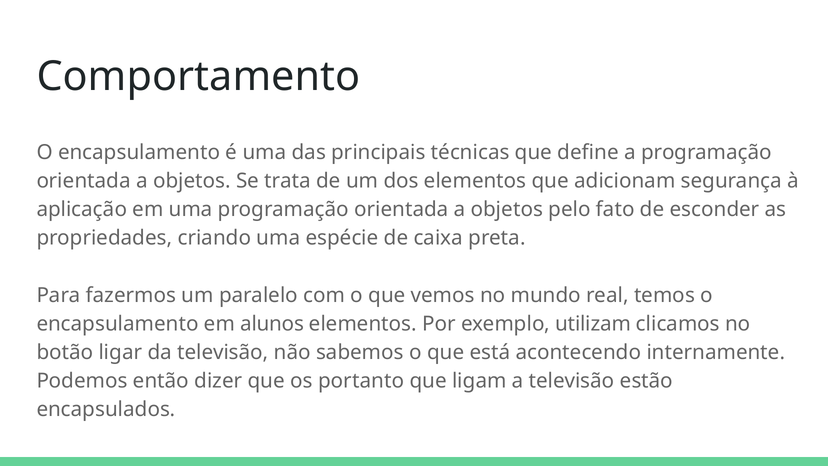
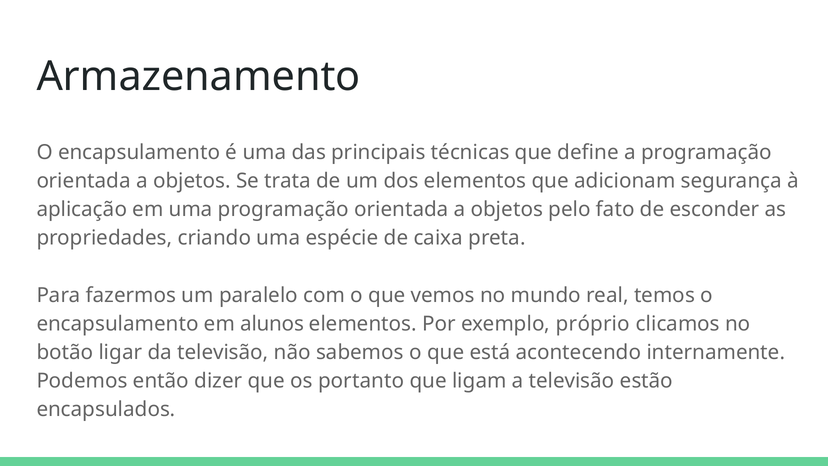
Comportamento: Comportamento -> Armazenamento (199, 76)
utilizam: utilizam -> próprio (593, 324)
